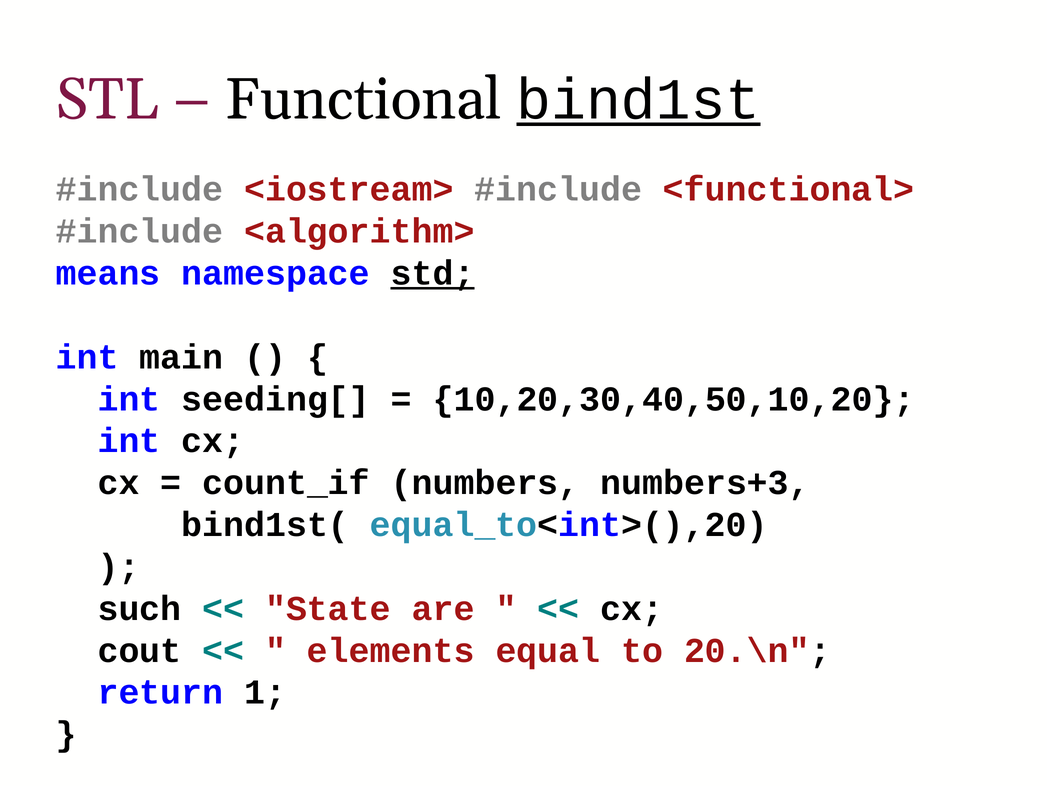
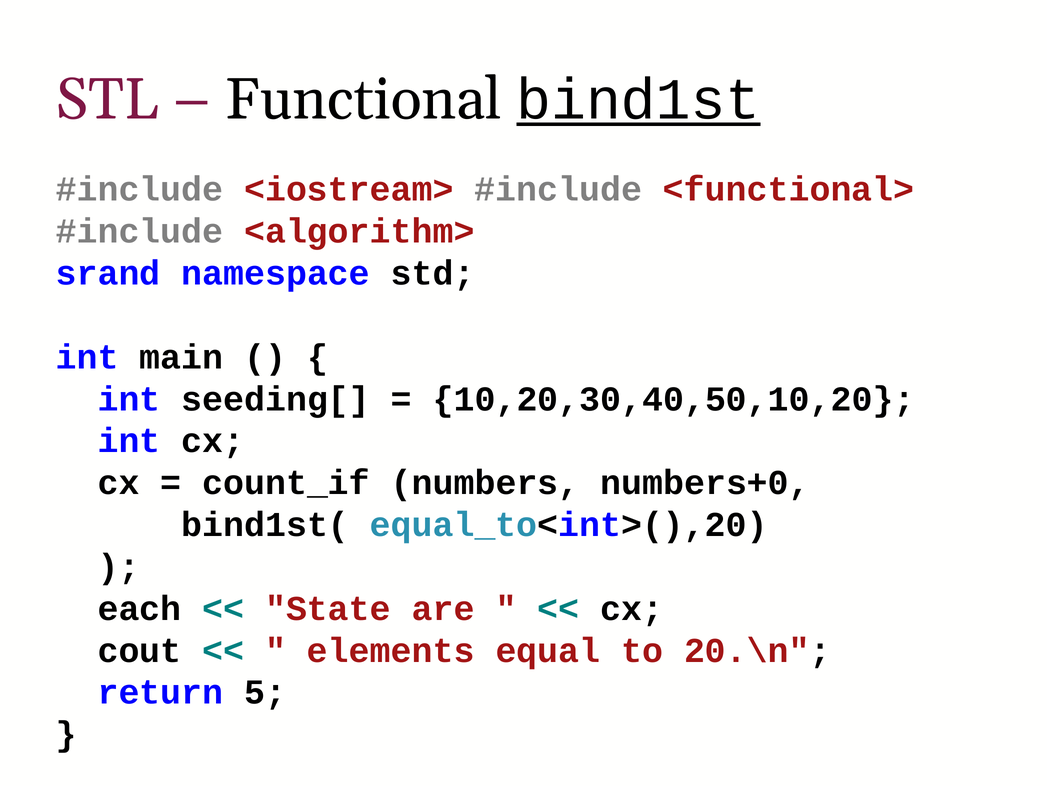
means: means -> srand (108, 273)
std underline: present -> none (433, 273)
numbers+3: numbers+3 -> numbers+0 (705, 482)
such: such -> each (139, 608)
1: 1 -> 5 (265, 692)
